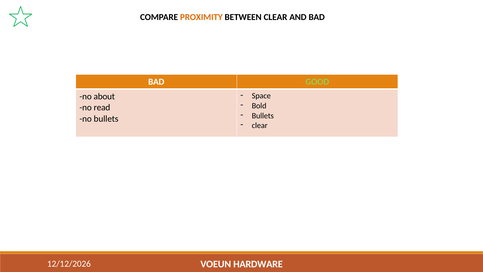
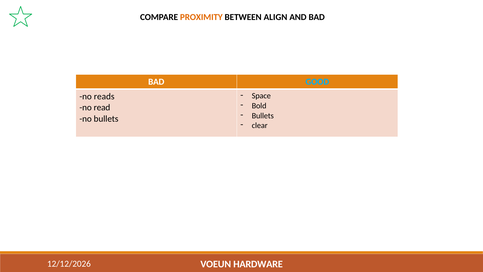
BETWEEN CLEAR: CLEAR -> ALIGN (275, 17)
GOOD colour: light green -> light blue (317, 82)
about: about -> reads (104, 96)
